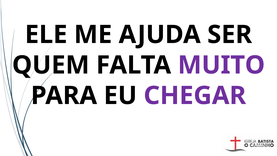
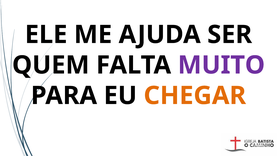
CHEGAR colour: purple -> orange (195, 96)
